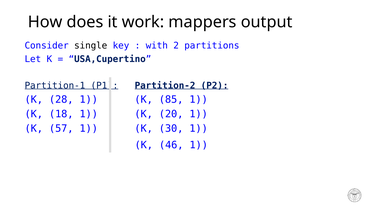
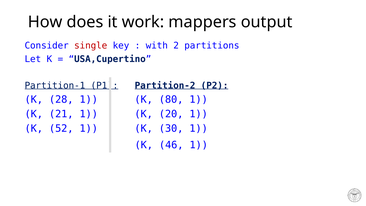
single colour: black -> red (91, 46)
85: 85 -> 80 (171, 99)
18: 18 -> 21 (61, 114)
57: 57 -> 52 (61, 128)
